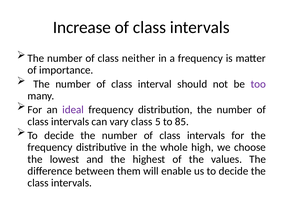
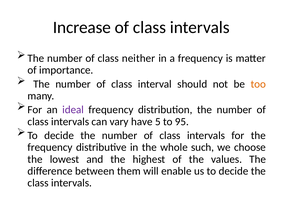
too colour: purple -> orange (258, 84)
vary class: class -> have (142, 122)
85: 85 -> 95 (182, 122)
high: high -> such (203, 147)
